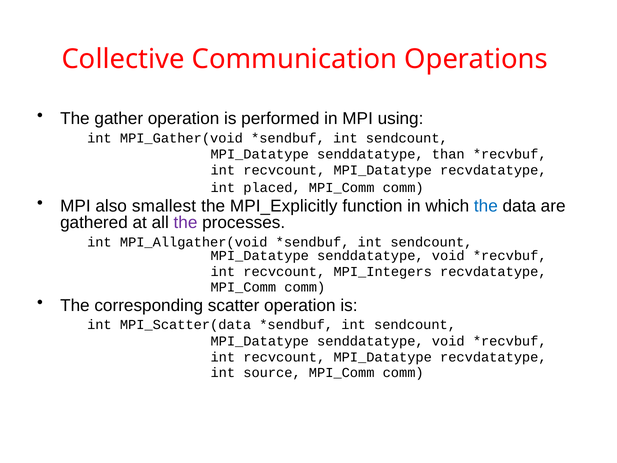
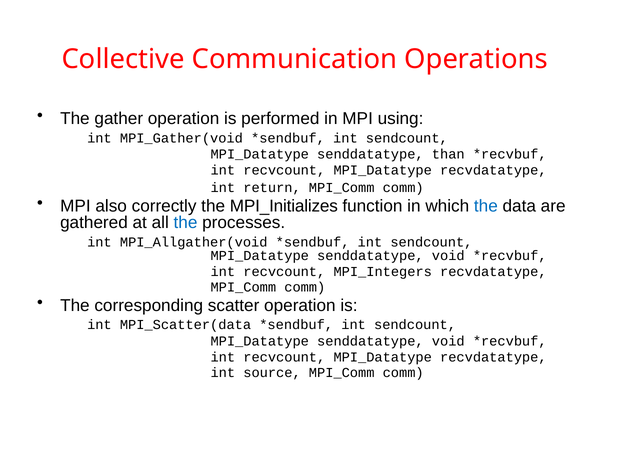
placed: placed -> return (272, 188)
smallest: smallest -> correctly (164, 206)
MPI_Explicitly: MPI_Explicitly -> MPI_Initializes (284, 206)
the colour: purple -> blue (185, 223)
